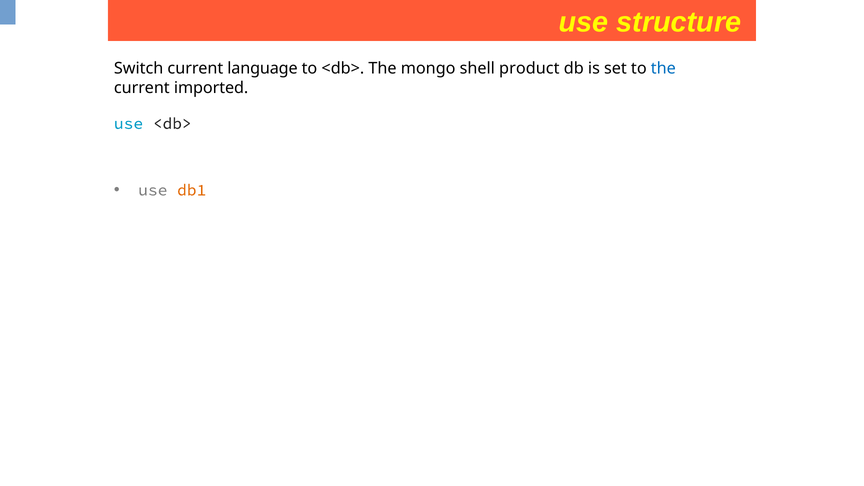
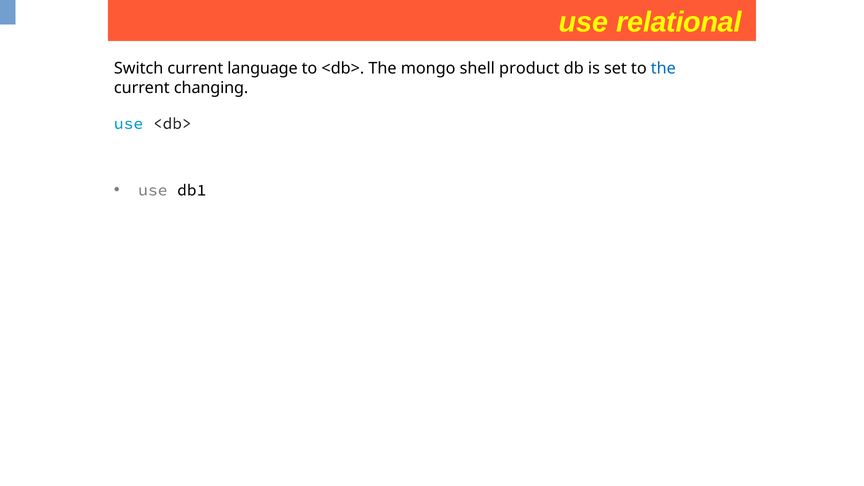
structure: structure -> relational (679, 22)
imported: imported -> changing (211, 88)
db1 colour: orange -> black (192, 190)
